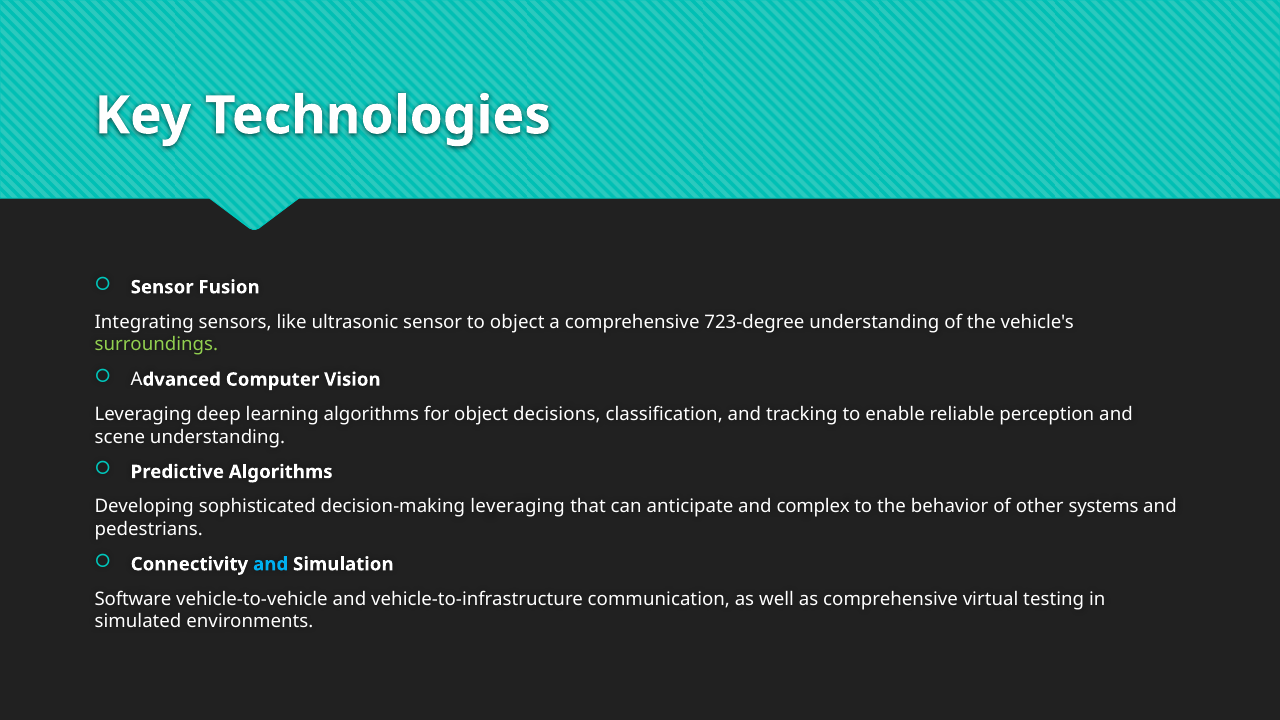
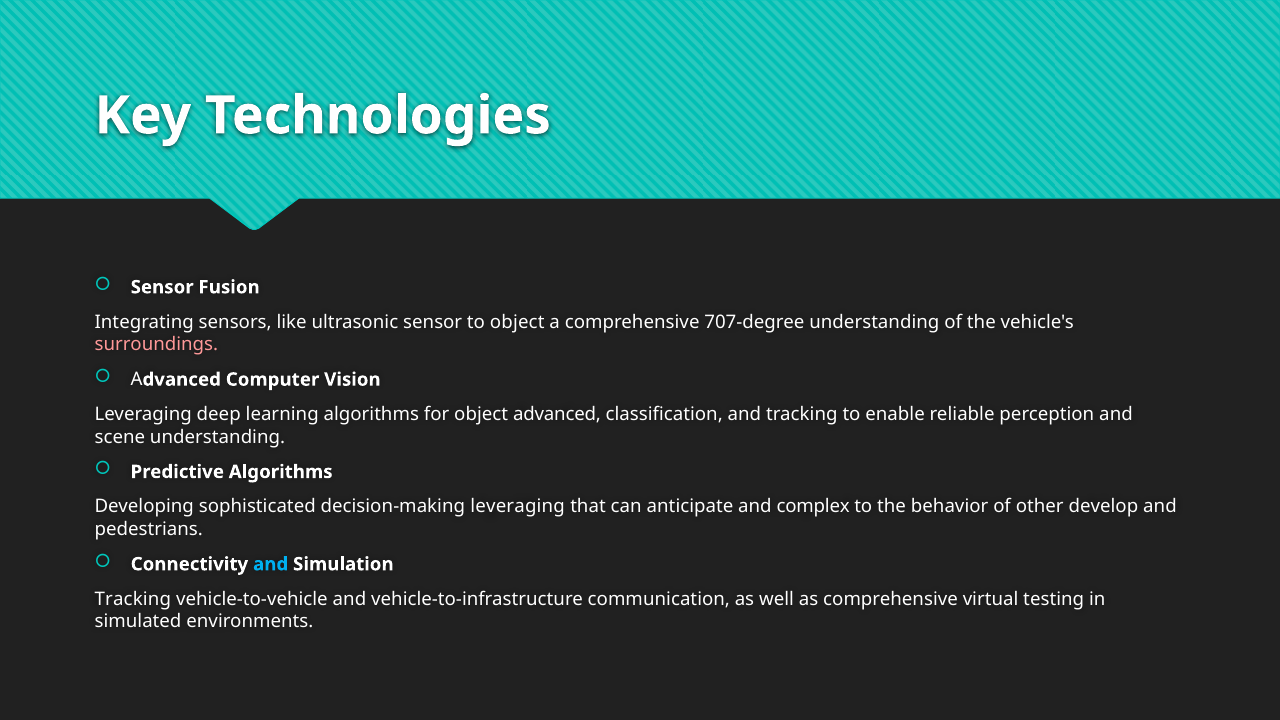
723-degree: 723-degree -> 707-degree (754, 322)
surroundings colour: light green -> pink (156, 345)
object decisions: decisions -> advanced (557, 414)
systems: systems -> develop (1103, 507)
Software: Software -> Tracking (133, 599)
